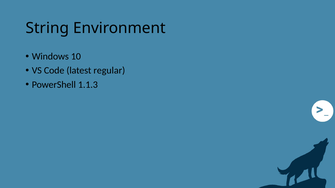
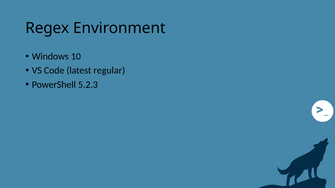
String: String -> Regex (47, 28)
1.1.3: 1.1.3 -> 5.2.3 (88, 85)
